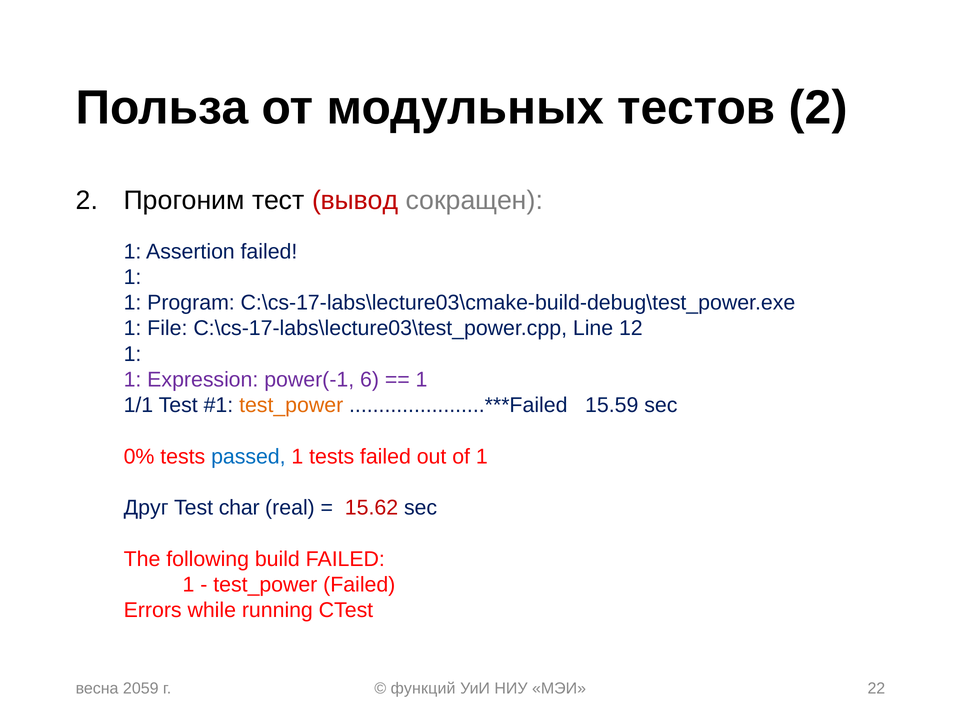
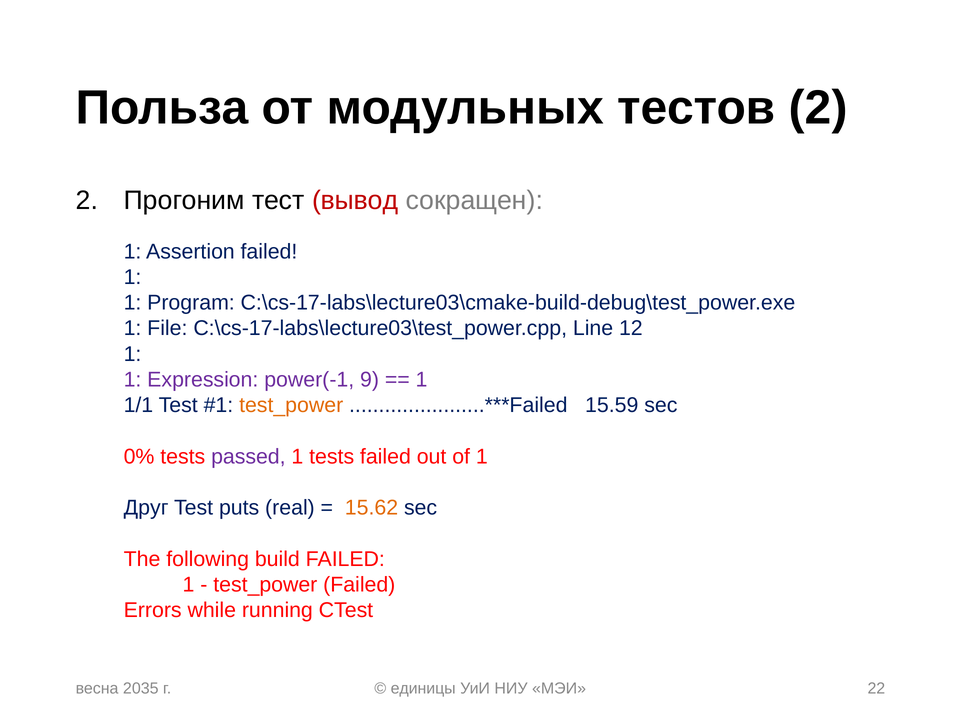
6: 6 -> 9 (370, 380)
passed colour: blue -> purple (248, 456)
char: char -> puts (239, 508)
15.62 colour: red -> orange (372, 508)
2059: 2059 -> 2035 (141, 688)
функций: функций -> единицы (423, 688)
